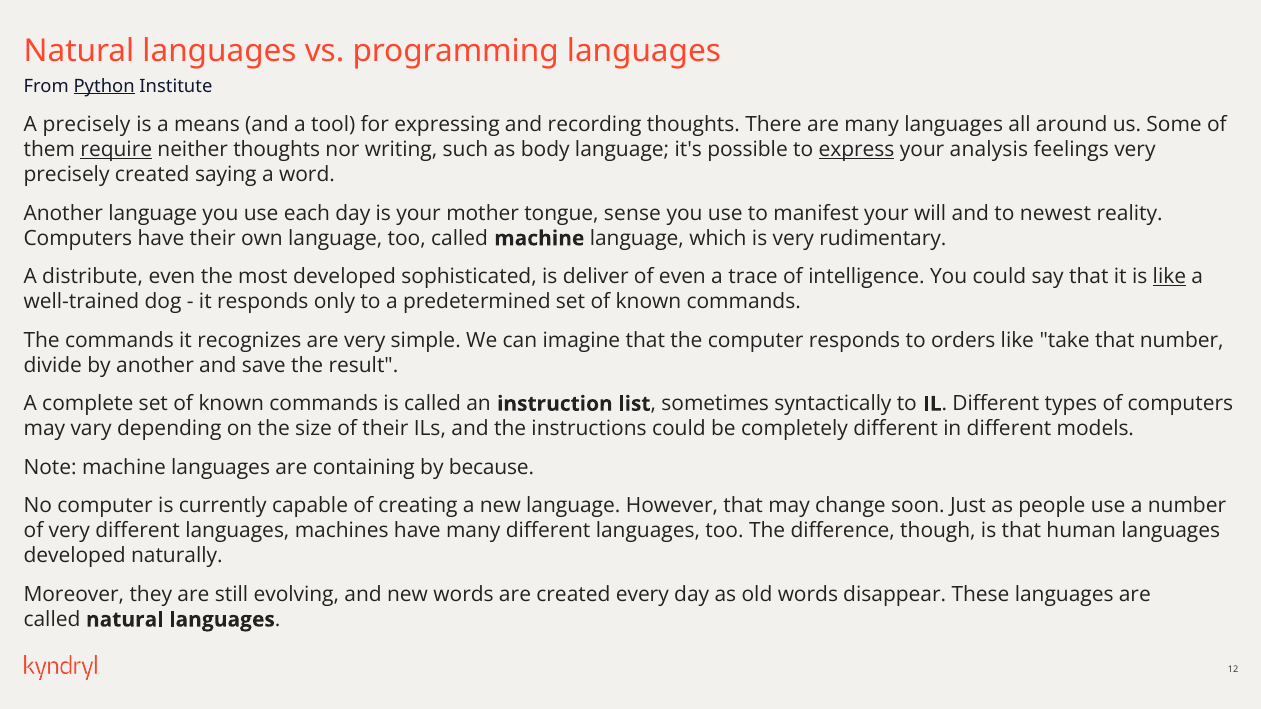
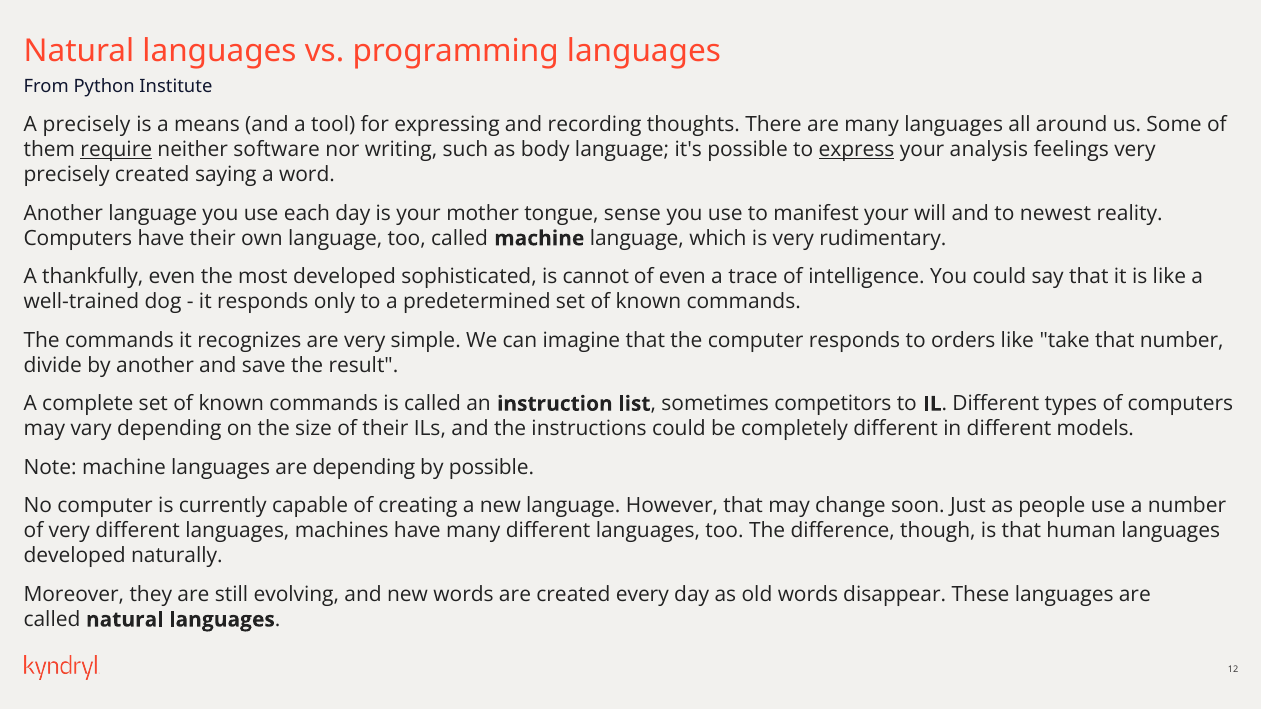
Python underline: present -> none (104, 86)
neither thoughts: thoughts -> software (277, 150)
distribute: distribute -> thankfully (93, 277)
deliver: deliver -> cannot (596, 277)
like underline: present -> none (1169, 277)
syntactically: syntactically -> competitors (833, 404)
are containing: containing -> depending (364, 468)
by because: because -> possible (491, 468)
